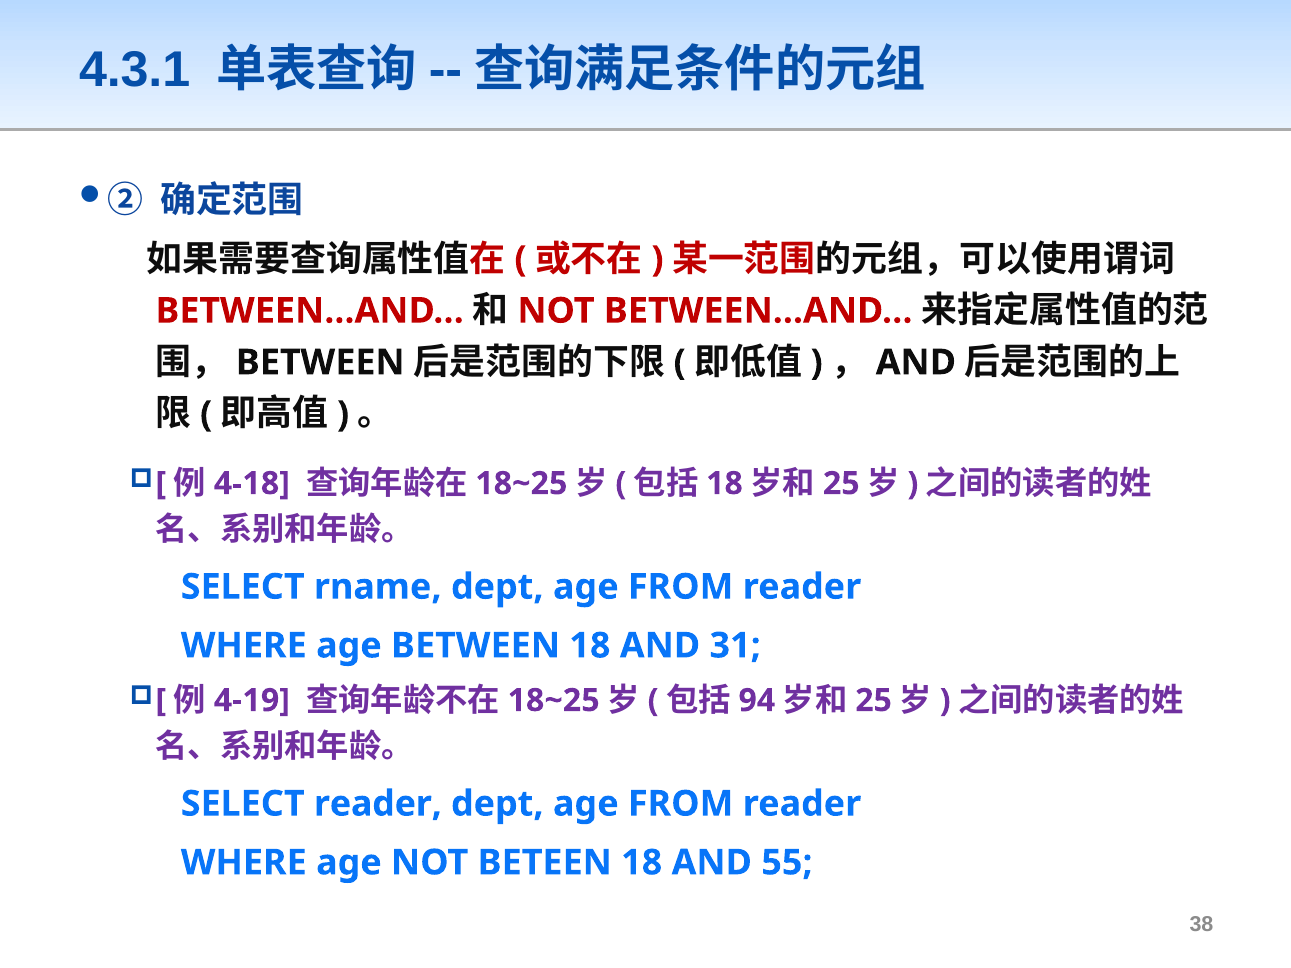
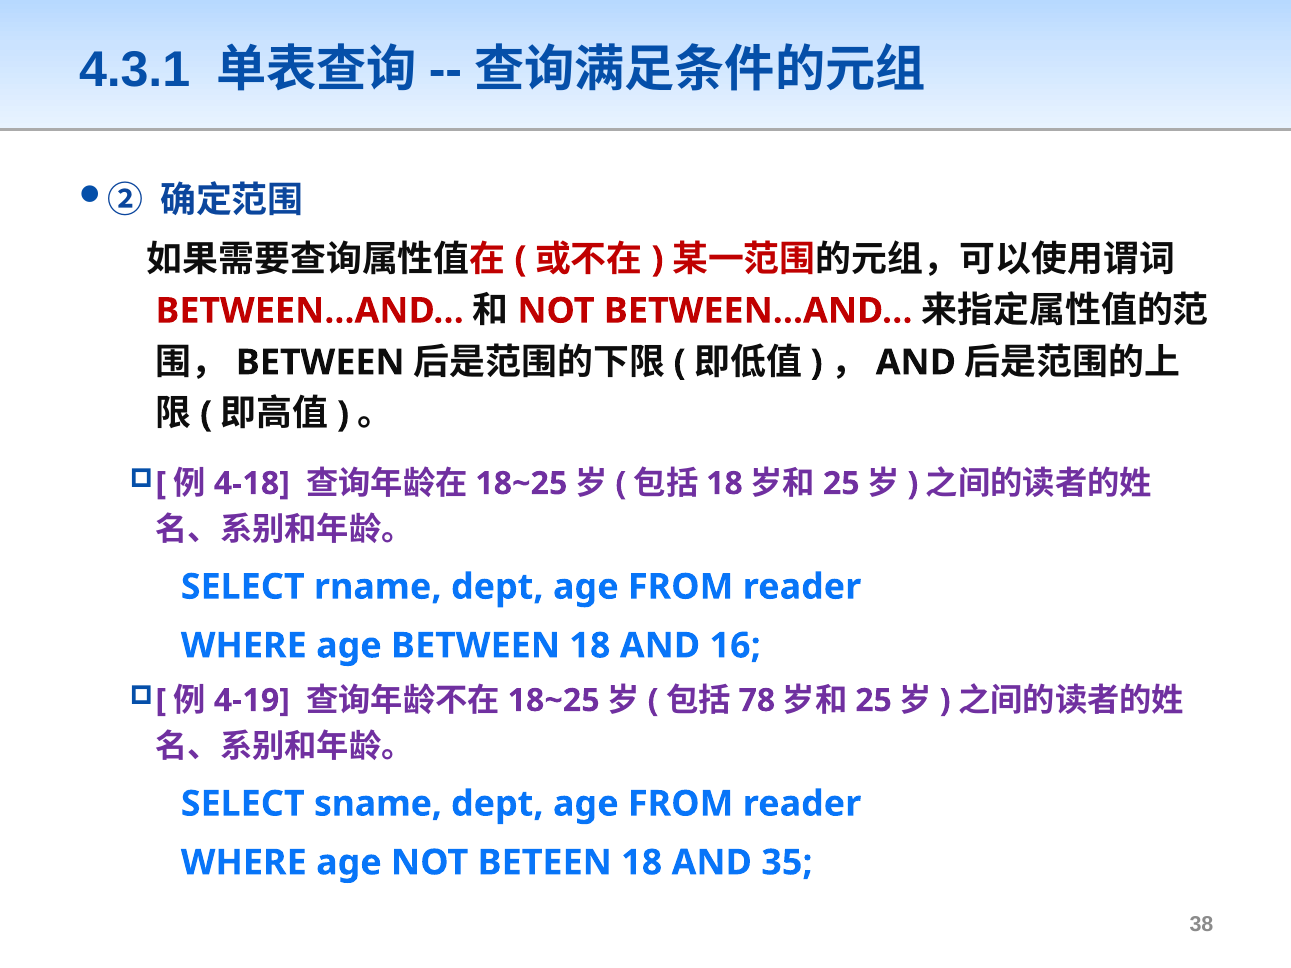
31: 31 -> 16 (735, 646)
94: 94 -> 78 (757, 701)
SELECT reader: reader -> sname (378, 804)
55: 55 -> 35 (787, 863)
